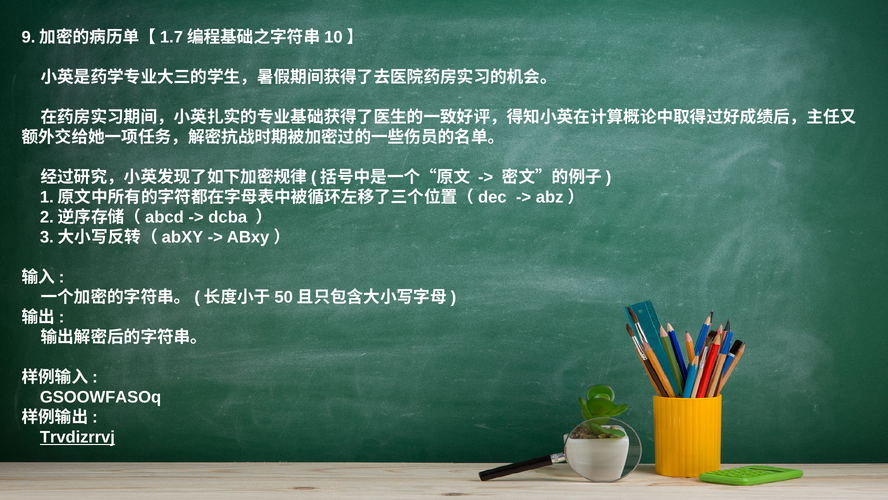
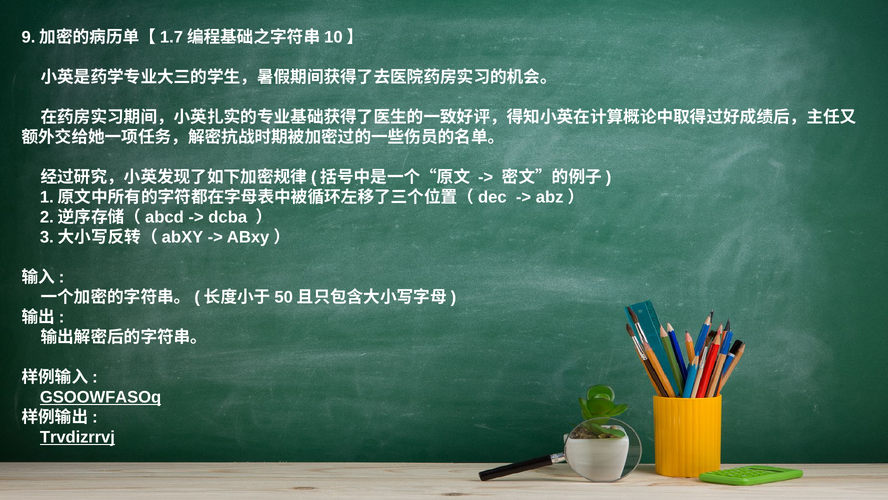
GSOOWFASOq underline: none -> present (101, 397)
